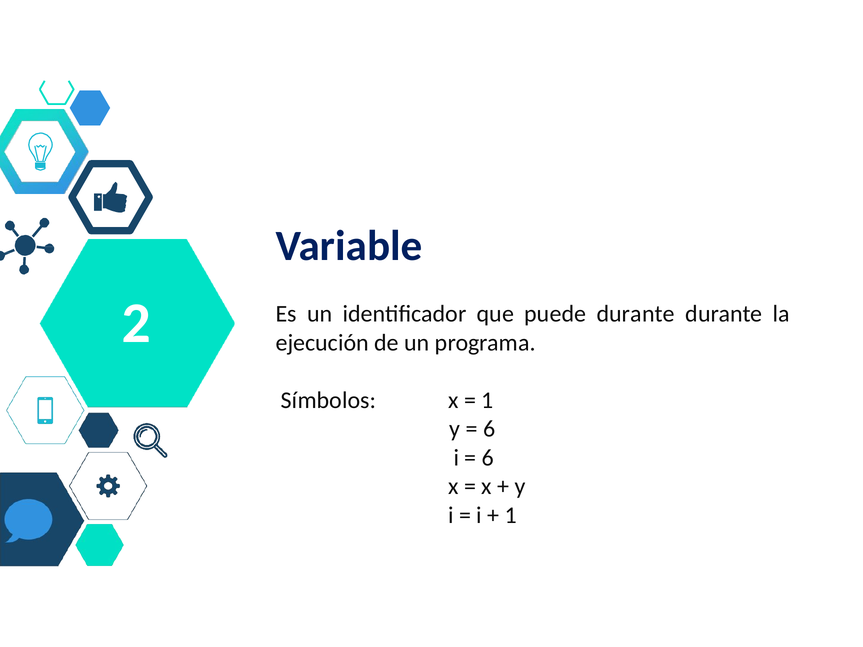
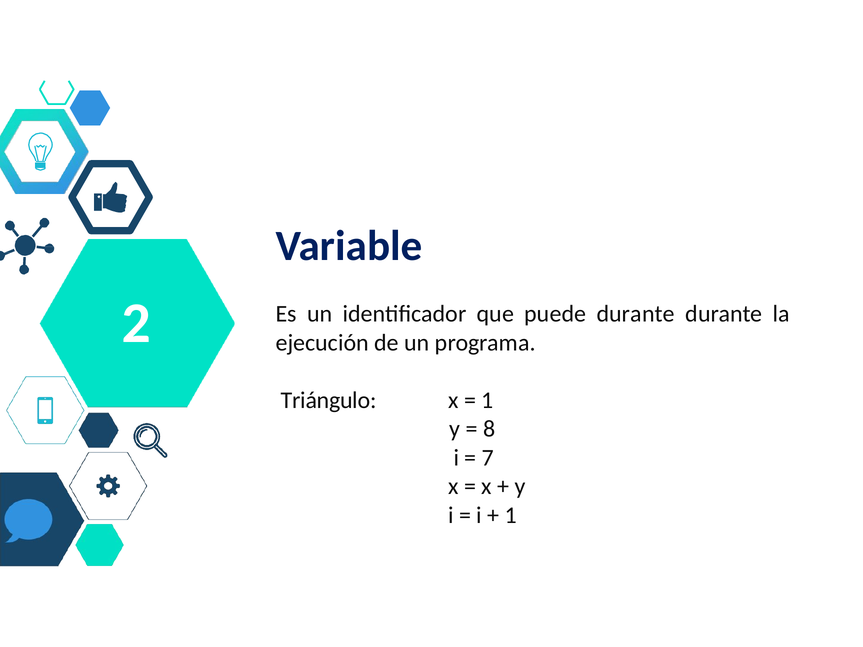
Símbolos: Símbolos -> Triángulo (329, 400)
6: 6 -> 8 (489, 429)
6: 6 -> 7 (488, 458)
